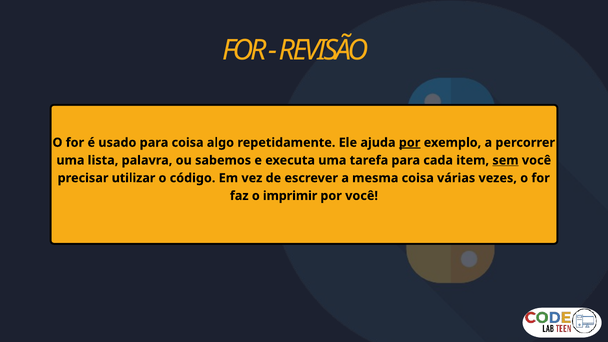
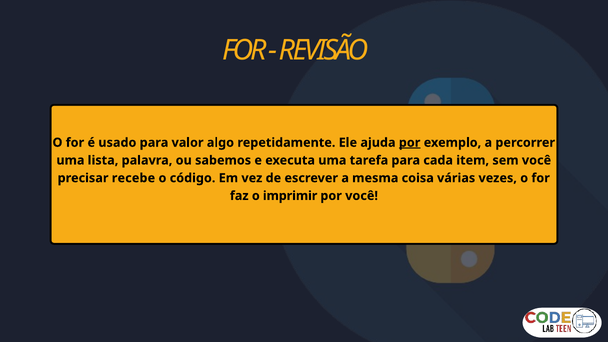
para coisa: coisa -> valor (188, 143)
sem underline: present -> none (505, 160)
utilizar: utilizar -> recebe (133, 178)
